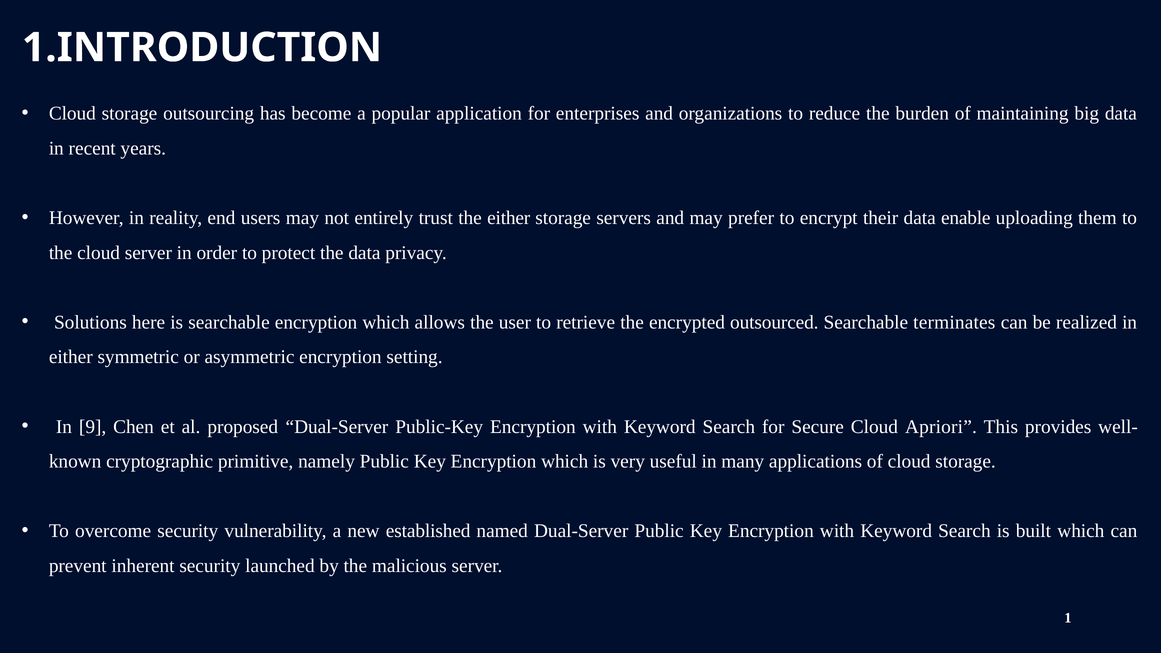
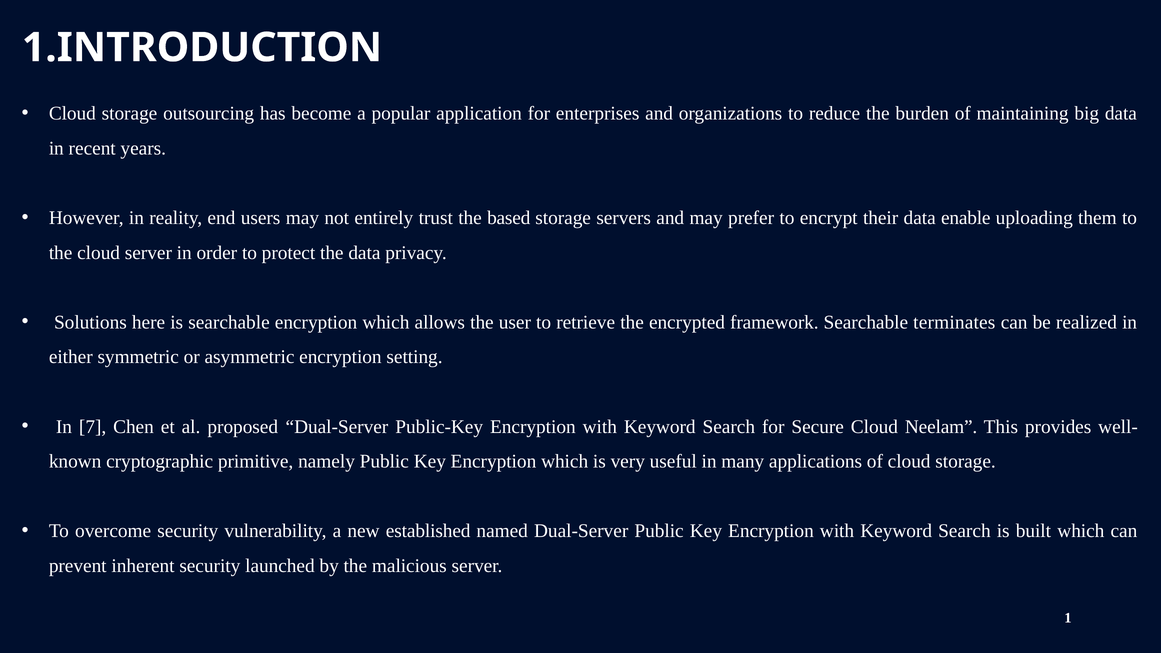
the either: either -> based (509, 218)
outsourced: outsourced -> framework (774, 322)
9: 9 -> 7 (93, 427)
Apriori: Apriori -> Neelam (941, 427)
